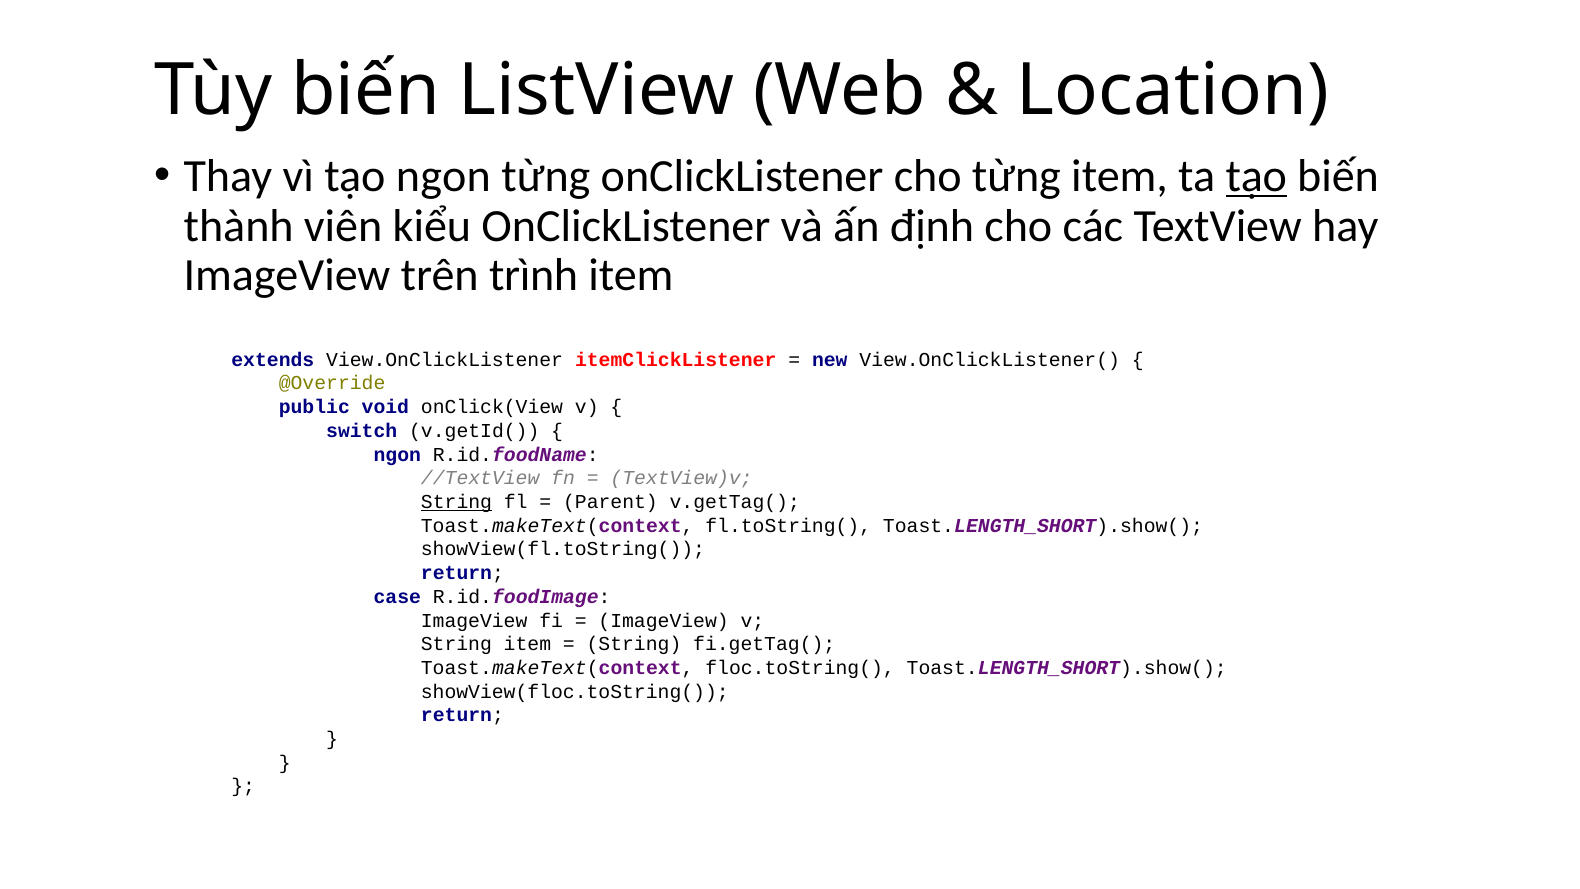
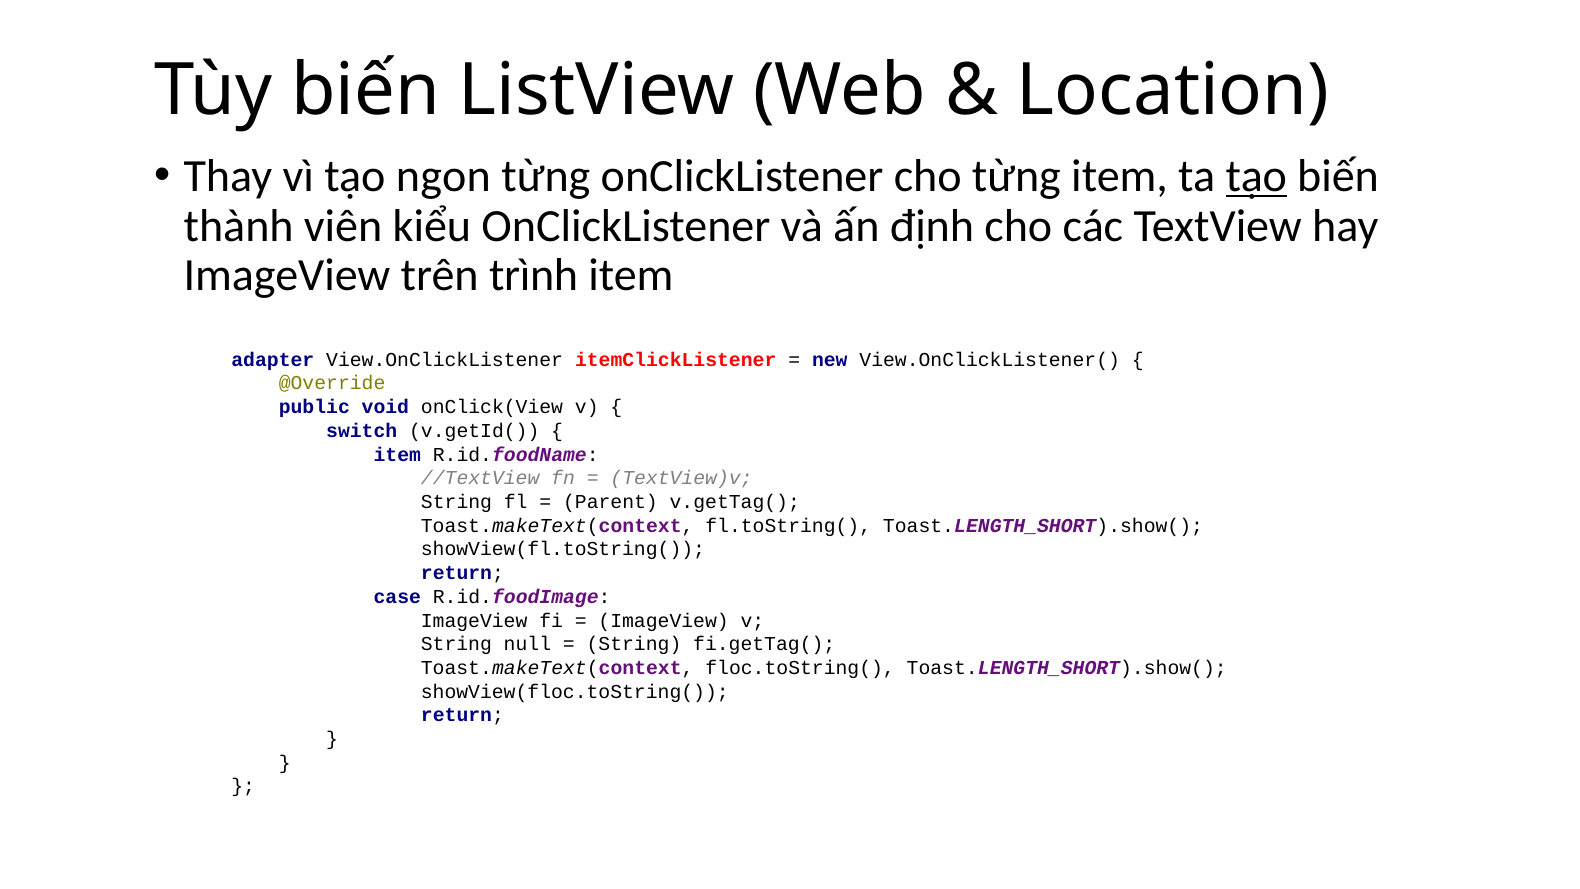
extends: extends -> adapter (273, 360)
ngon: ngon -> item (397, 454)
String underline: present -> none (457, 502)
String item: item -> null (527, 644)
